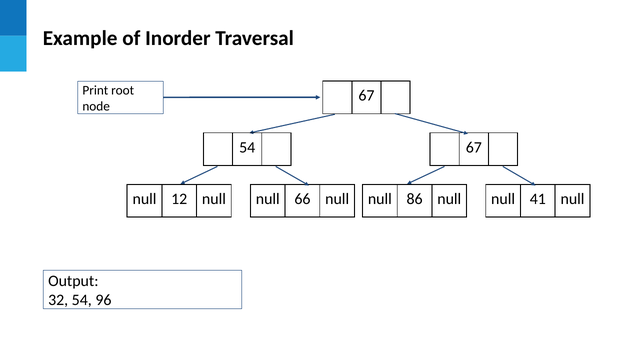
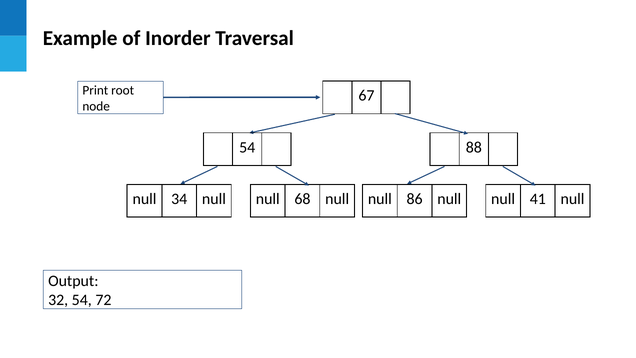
54 67: 67 -> 88 (474, 147)
12: 12 -> 34 (179, 199)
66: 66 -> 68 (302, 199)
96: 96 -> 72 (103, 300)
